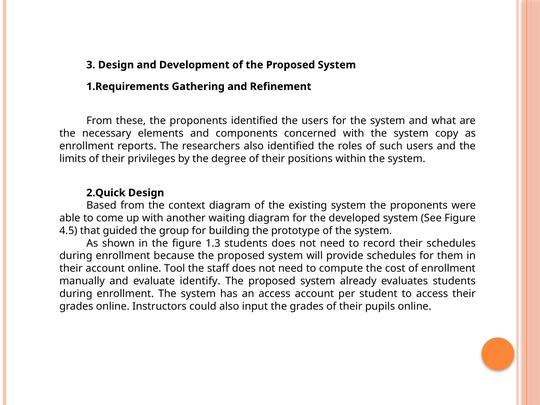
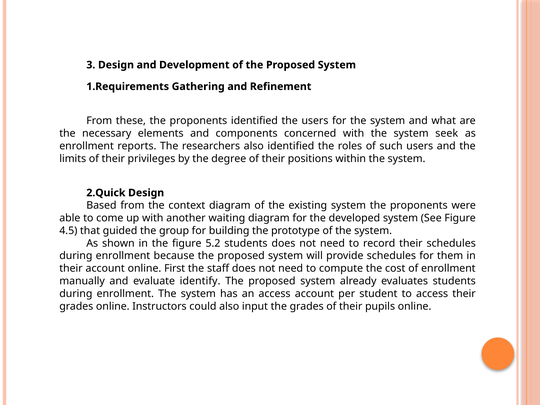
copy: copy -> seek (447, 133)
1.3: 1.3 -> 5.2 (213, 243)
Tool: Tool -> First (175, 268)
